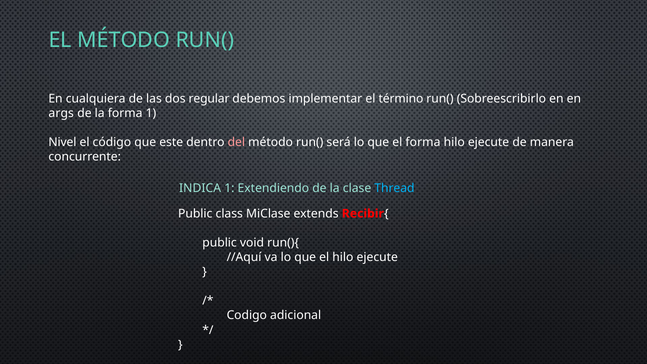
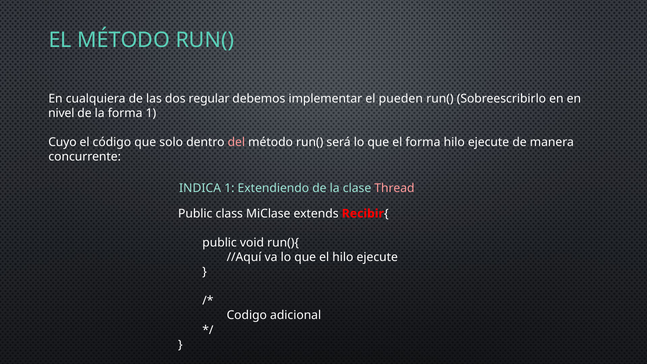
término: término -> pueden (401, 99)
args: args -> nivel (61, 113)
Nivel: Nivel -> Cuyo (62, 142)
este: este -> solo (171, 142)
Thread colour: light blue -> pink (394, 188)
